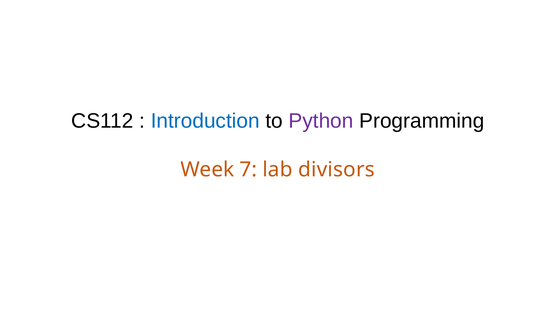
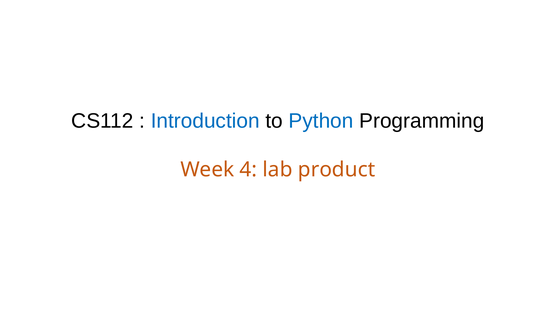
Python colour: purple -> blue (321, 121)
7: 7 -> 4 (248, 170)
divisors: divisors -> product (337, 170)
